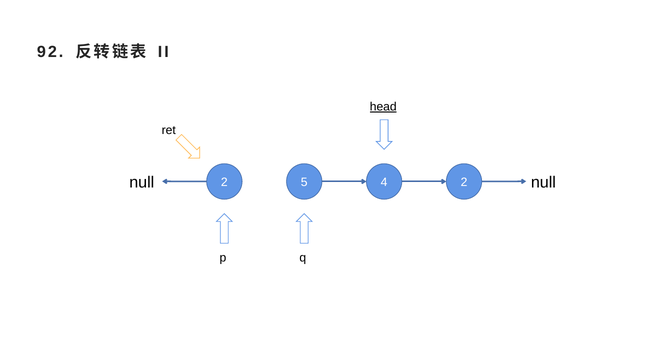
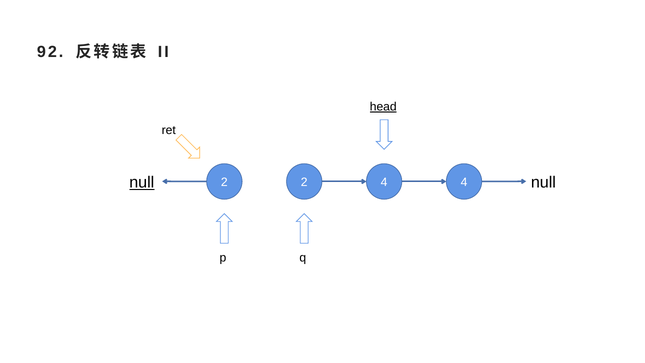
null underline: none -> present (142, 182)
2 5: 5 -> 2 (304, 182)
4 2: 2 -> 4 (464, 182)
